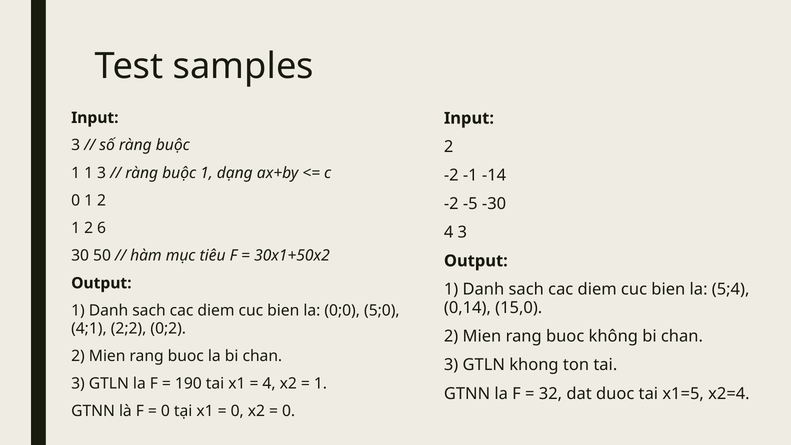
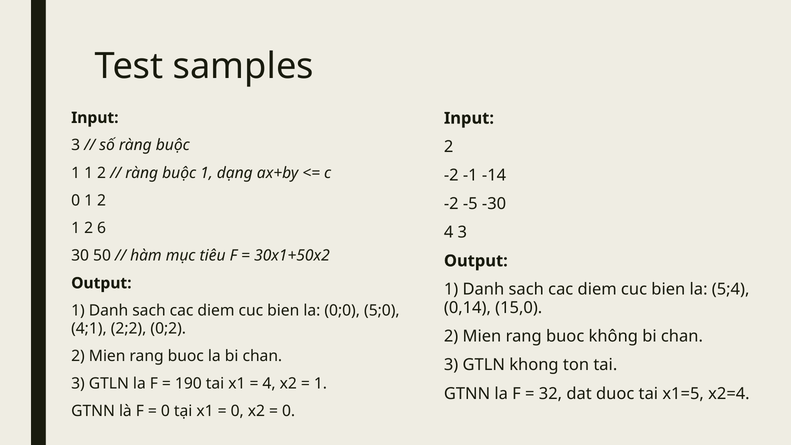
1 1 3: 3 -> 2 (102, 173)
